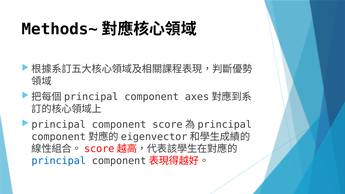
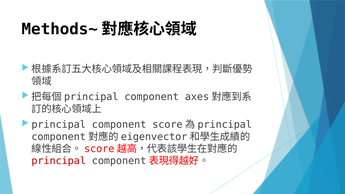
principal colour: blue -> red (59, 161)
